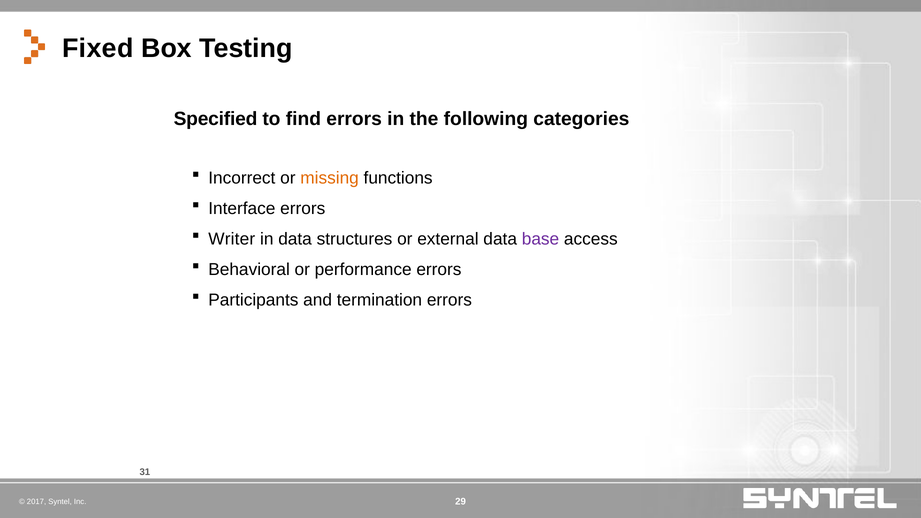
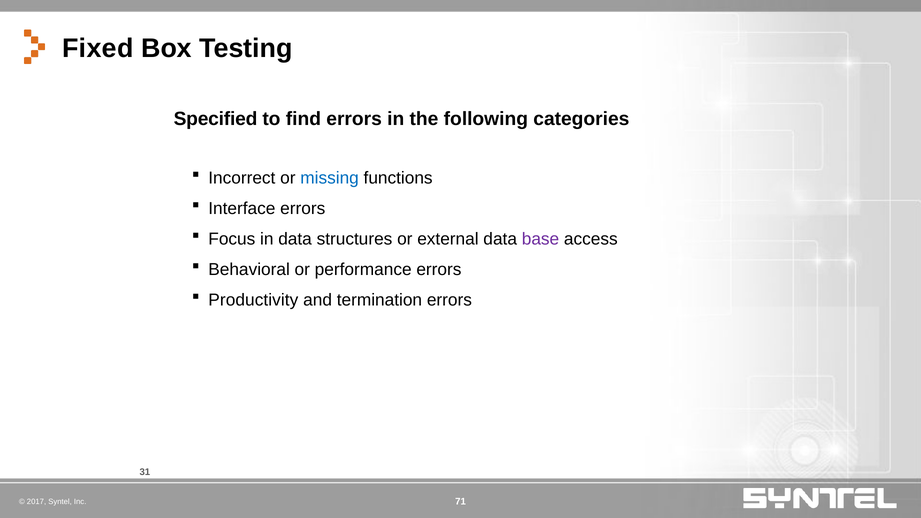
missing colour: orange -> blue (330, 178)
Writer: Writer -> Focus (232, 239)
Participants: Participants -> Productivity (253, 300)
29: 29 -> 71 (461, 502)
